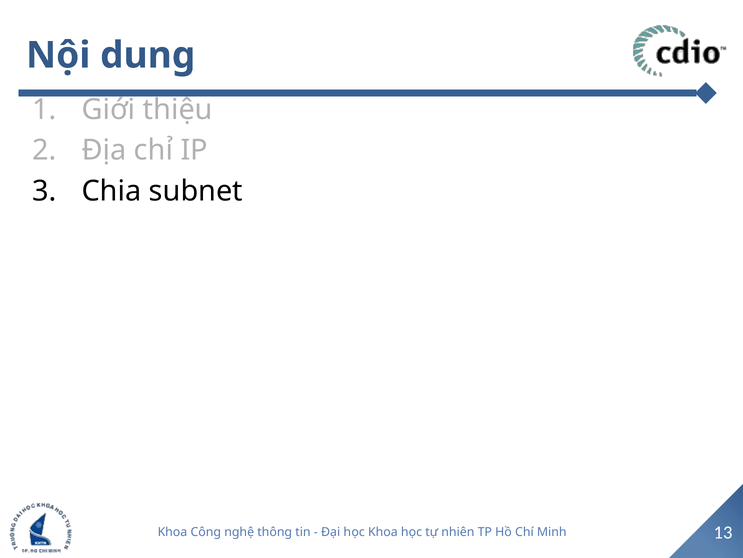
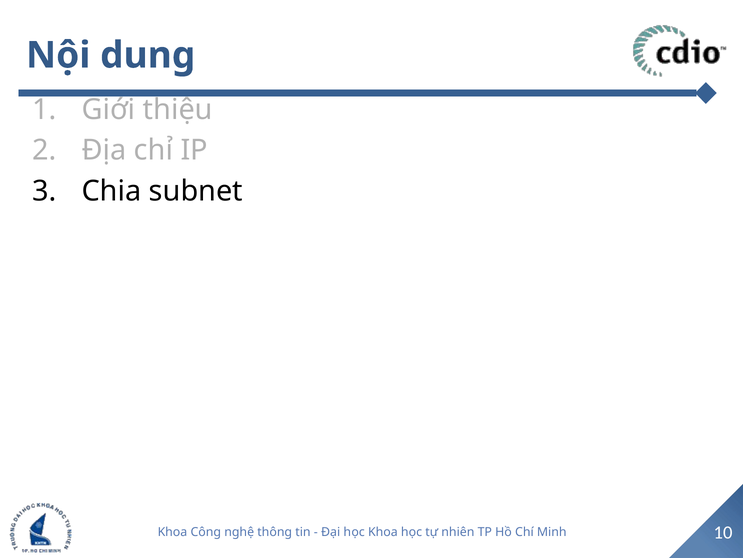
13: 13 -> 10 (723, 532)
